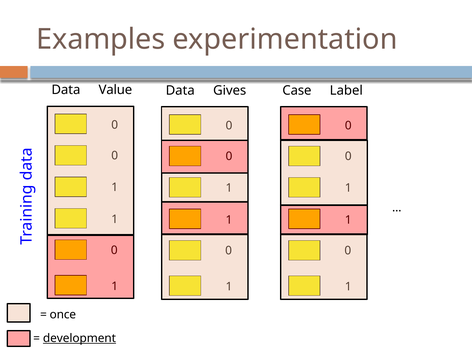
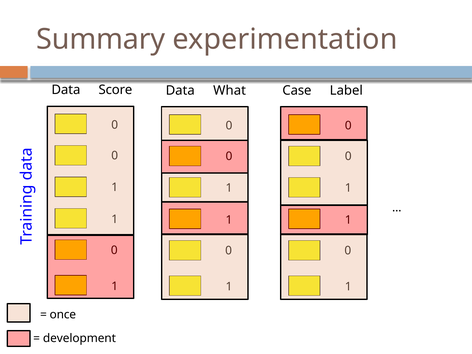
Examples: Examples -> Summary (101, 39)
Value: Value -> Score (115, 90)
Gives: Gives -> What (230, 90)
development underline: present -> none (79, 338)
